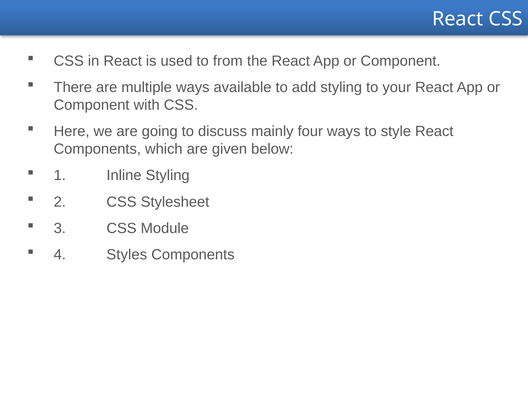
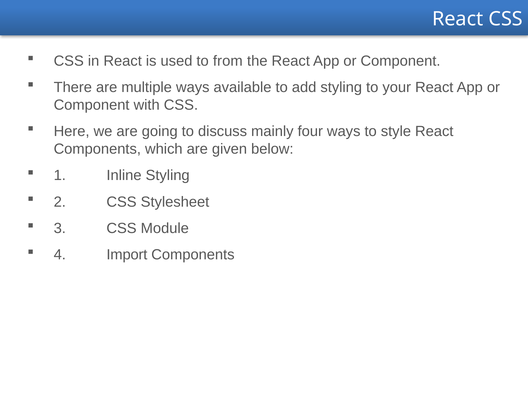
Styles: Styles -> Import (127, 255)
